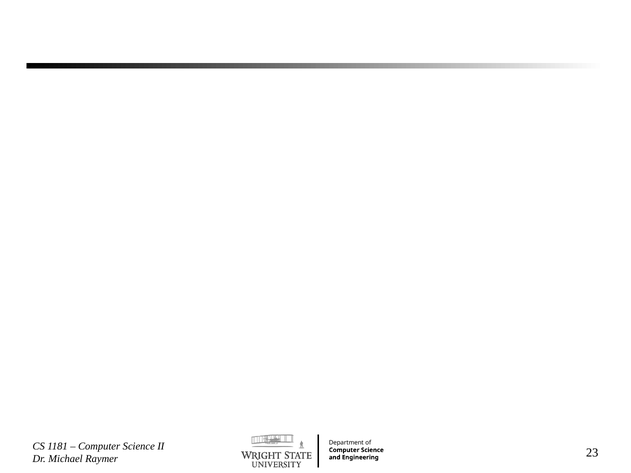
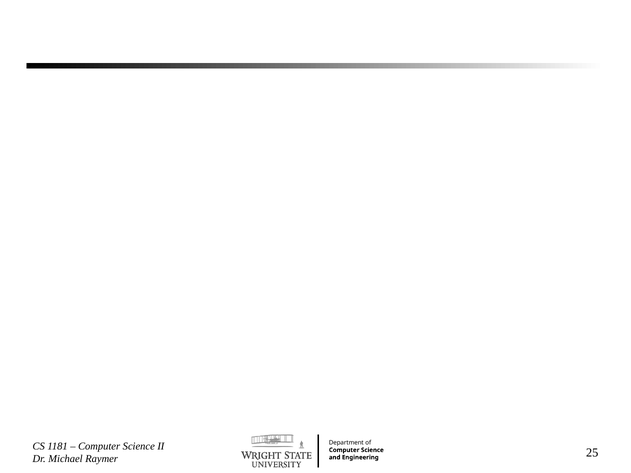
23: 23 -> 25 (592, 453)
